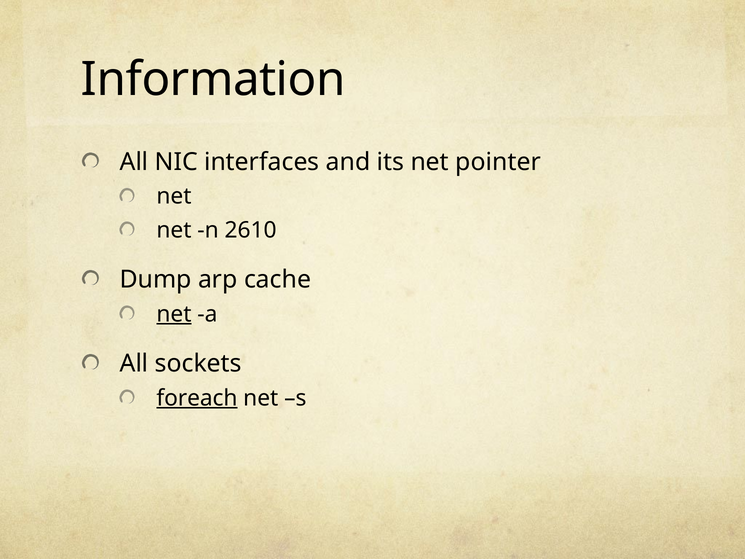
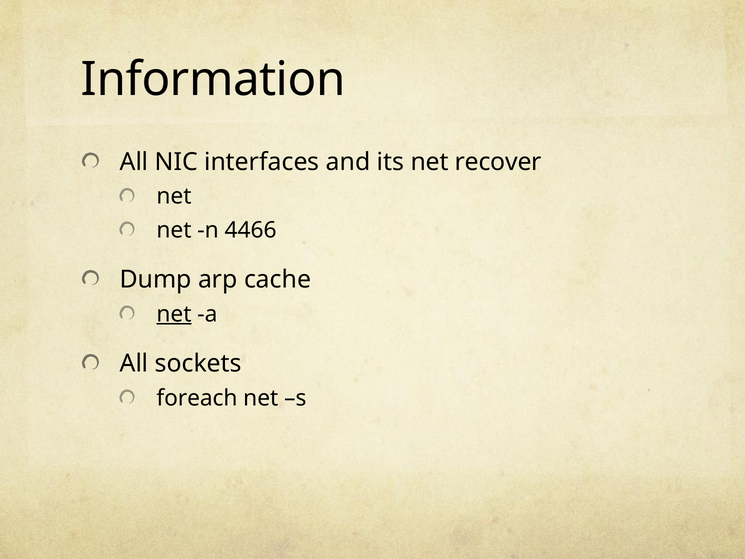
pointer: pointer -> recover (498, 162)
2610: 2610 -> 4466 (251, 230)
foreach underline: present -> none (197, 398)
